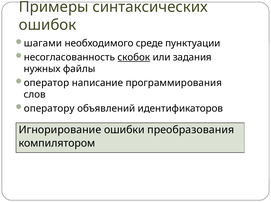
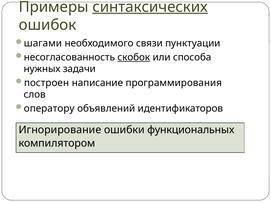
синтаксических underline: none -> present (150, 7)
среде: среде -> связи (149, 43)
задания: задания -> способа (192, 57)
файлы: файлы -> задачи (79, 69)
оператор: оператор -> построен (47, 83)
преобразования: преобразования -> функциональных (191, 130)
